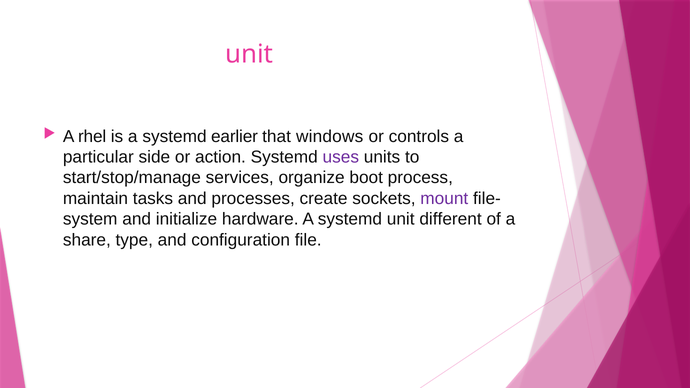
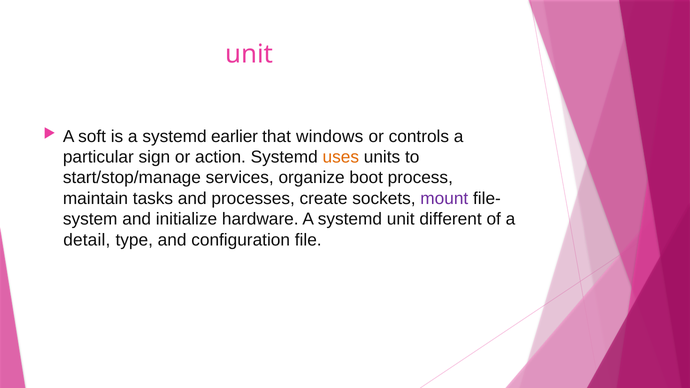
rhel: rhel -> soft (92, 136)
side: side -> sign (154, 157)
uses colour: purple -> orange (341, 157)
share: share -> detail (87, 240)
